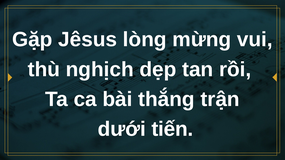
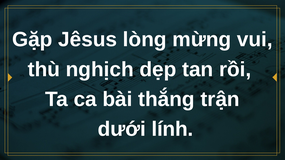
tiến: tiến -> lính (172, 129)
